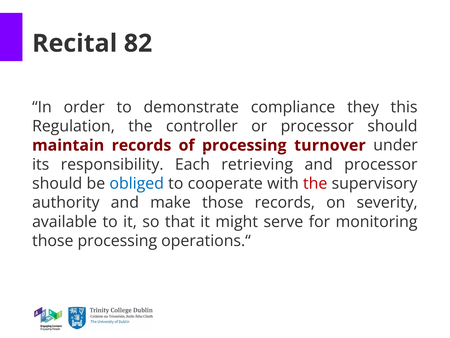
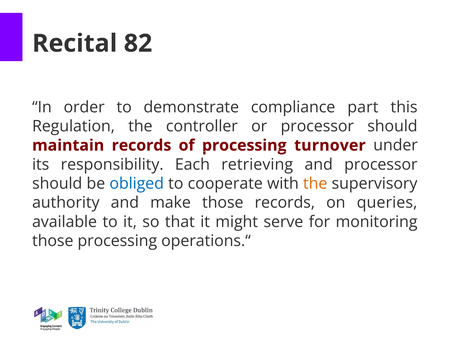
they: they -> part (363, 107)
the colour: red -> orange (315, 183)
severity: severity -> queries (387, 202)
